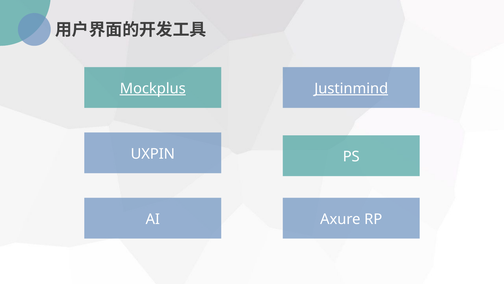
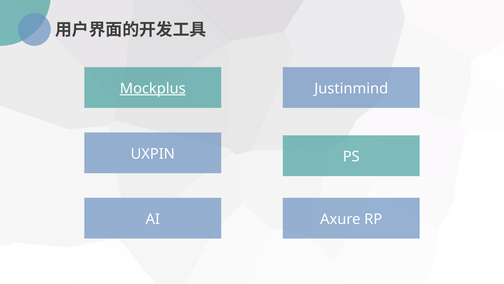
Justinmind underline: present -> none (351, 88)
